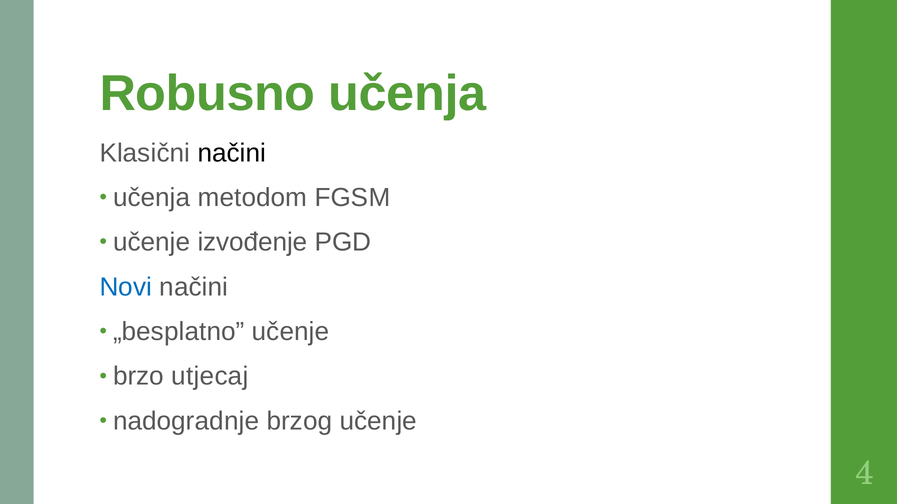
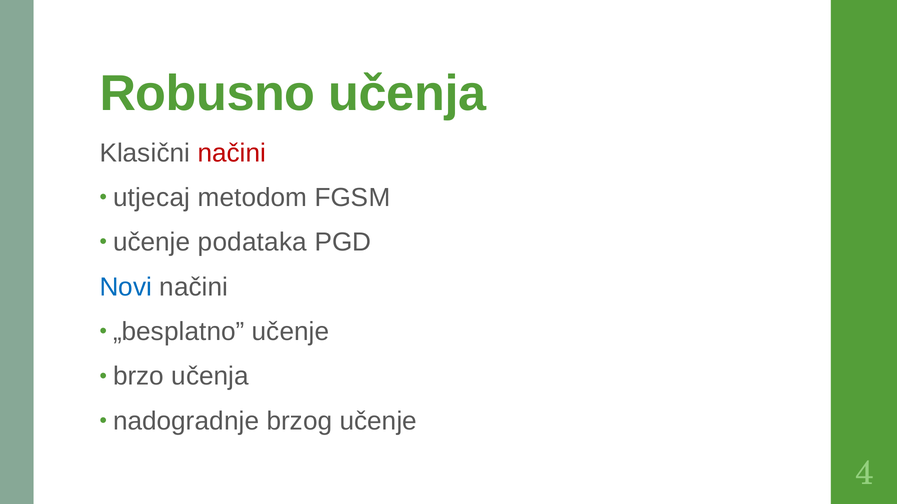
načini colour: black -> red (232, 153)
učenja: učenja -> utjecaj (152, 198)
izvođenje: izvođenje -> podataka (252, 243)
brzo utjecaj: utjecaj -> učenja (210, 377)
